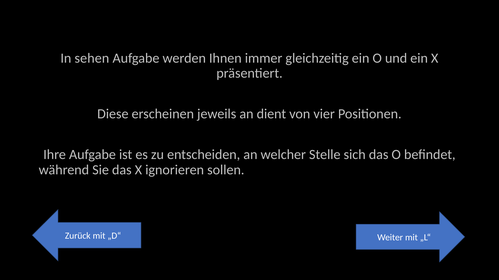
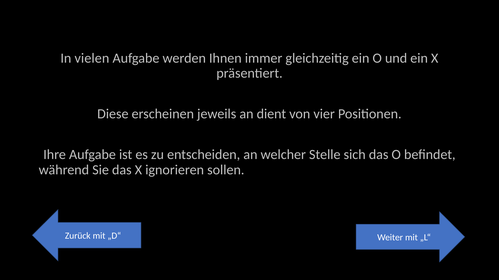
sehen: sehen -> vielen (92, 58)
